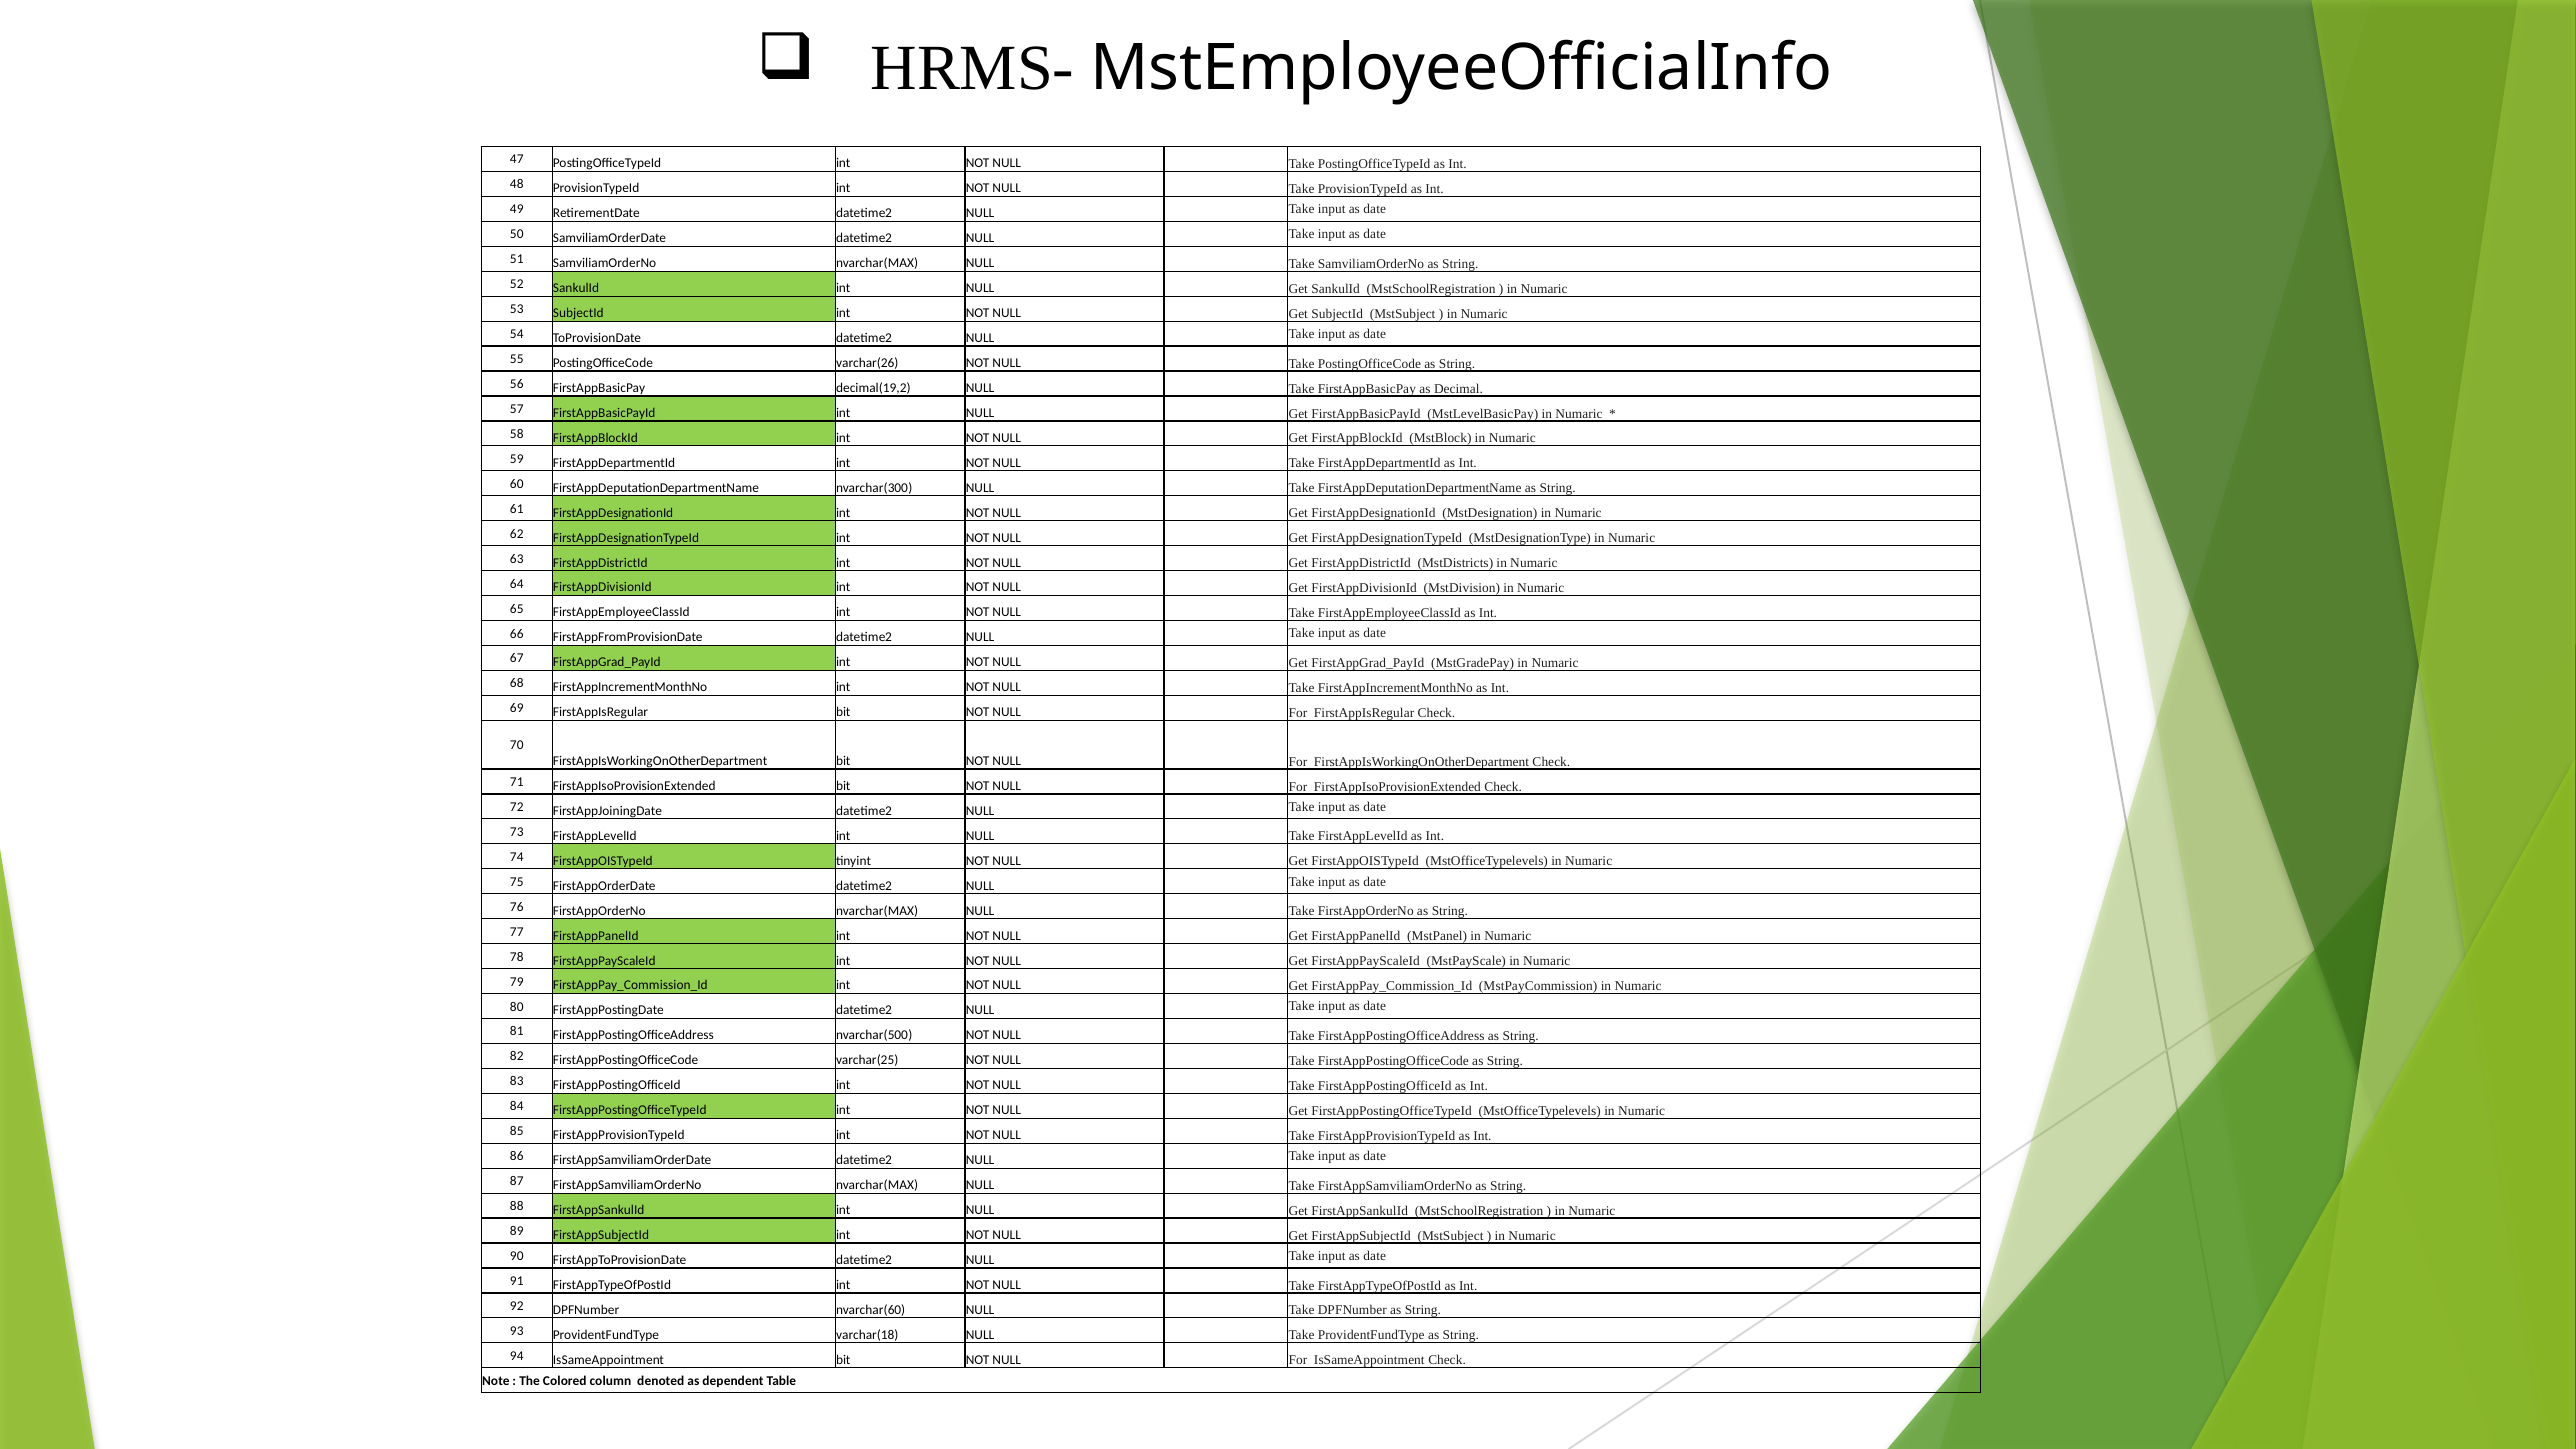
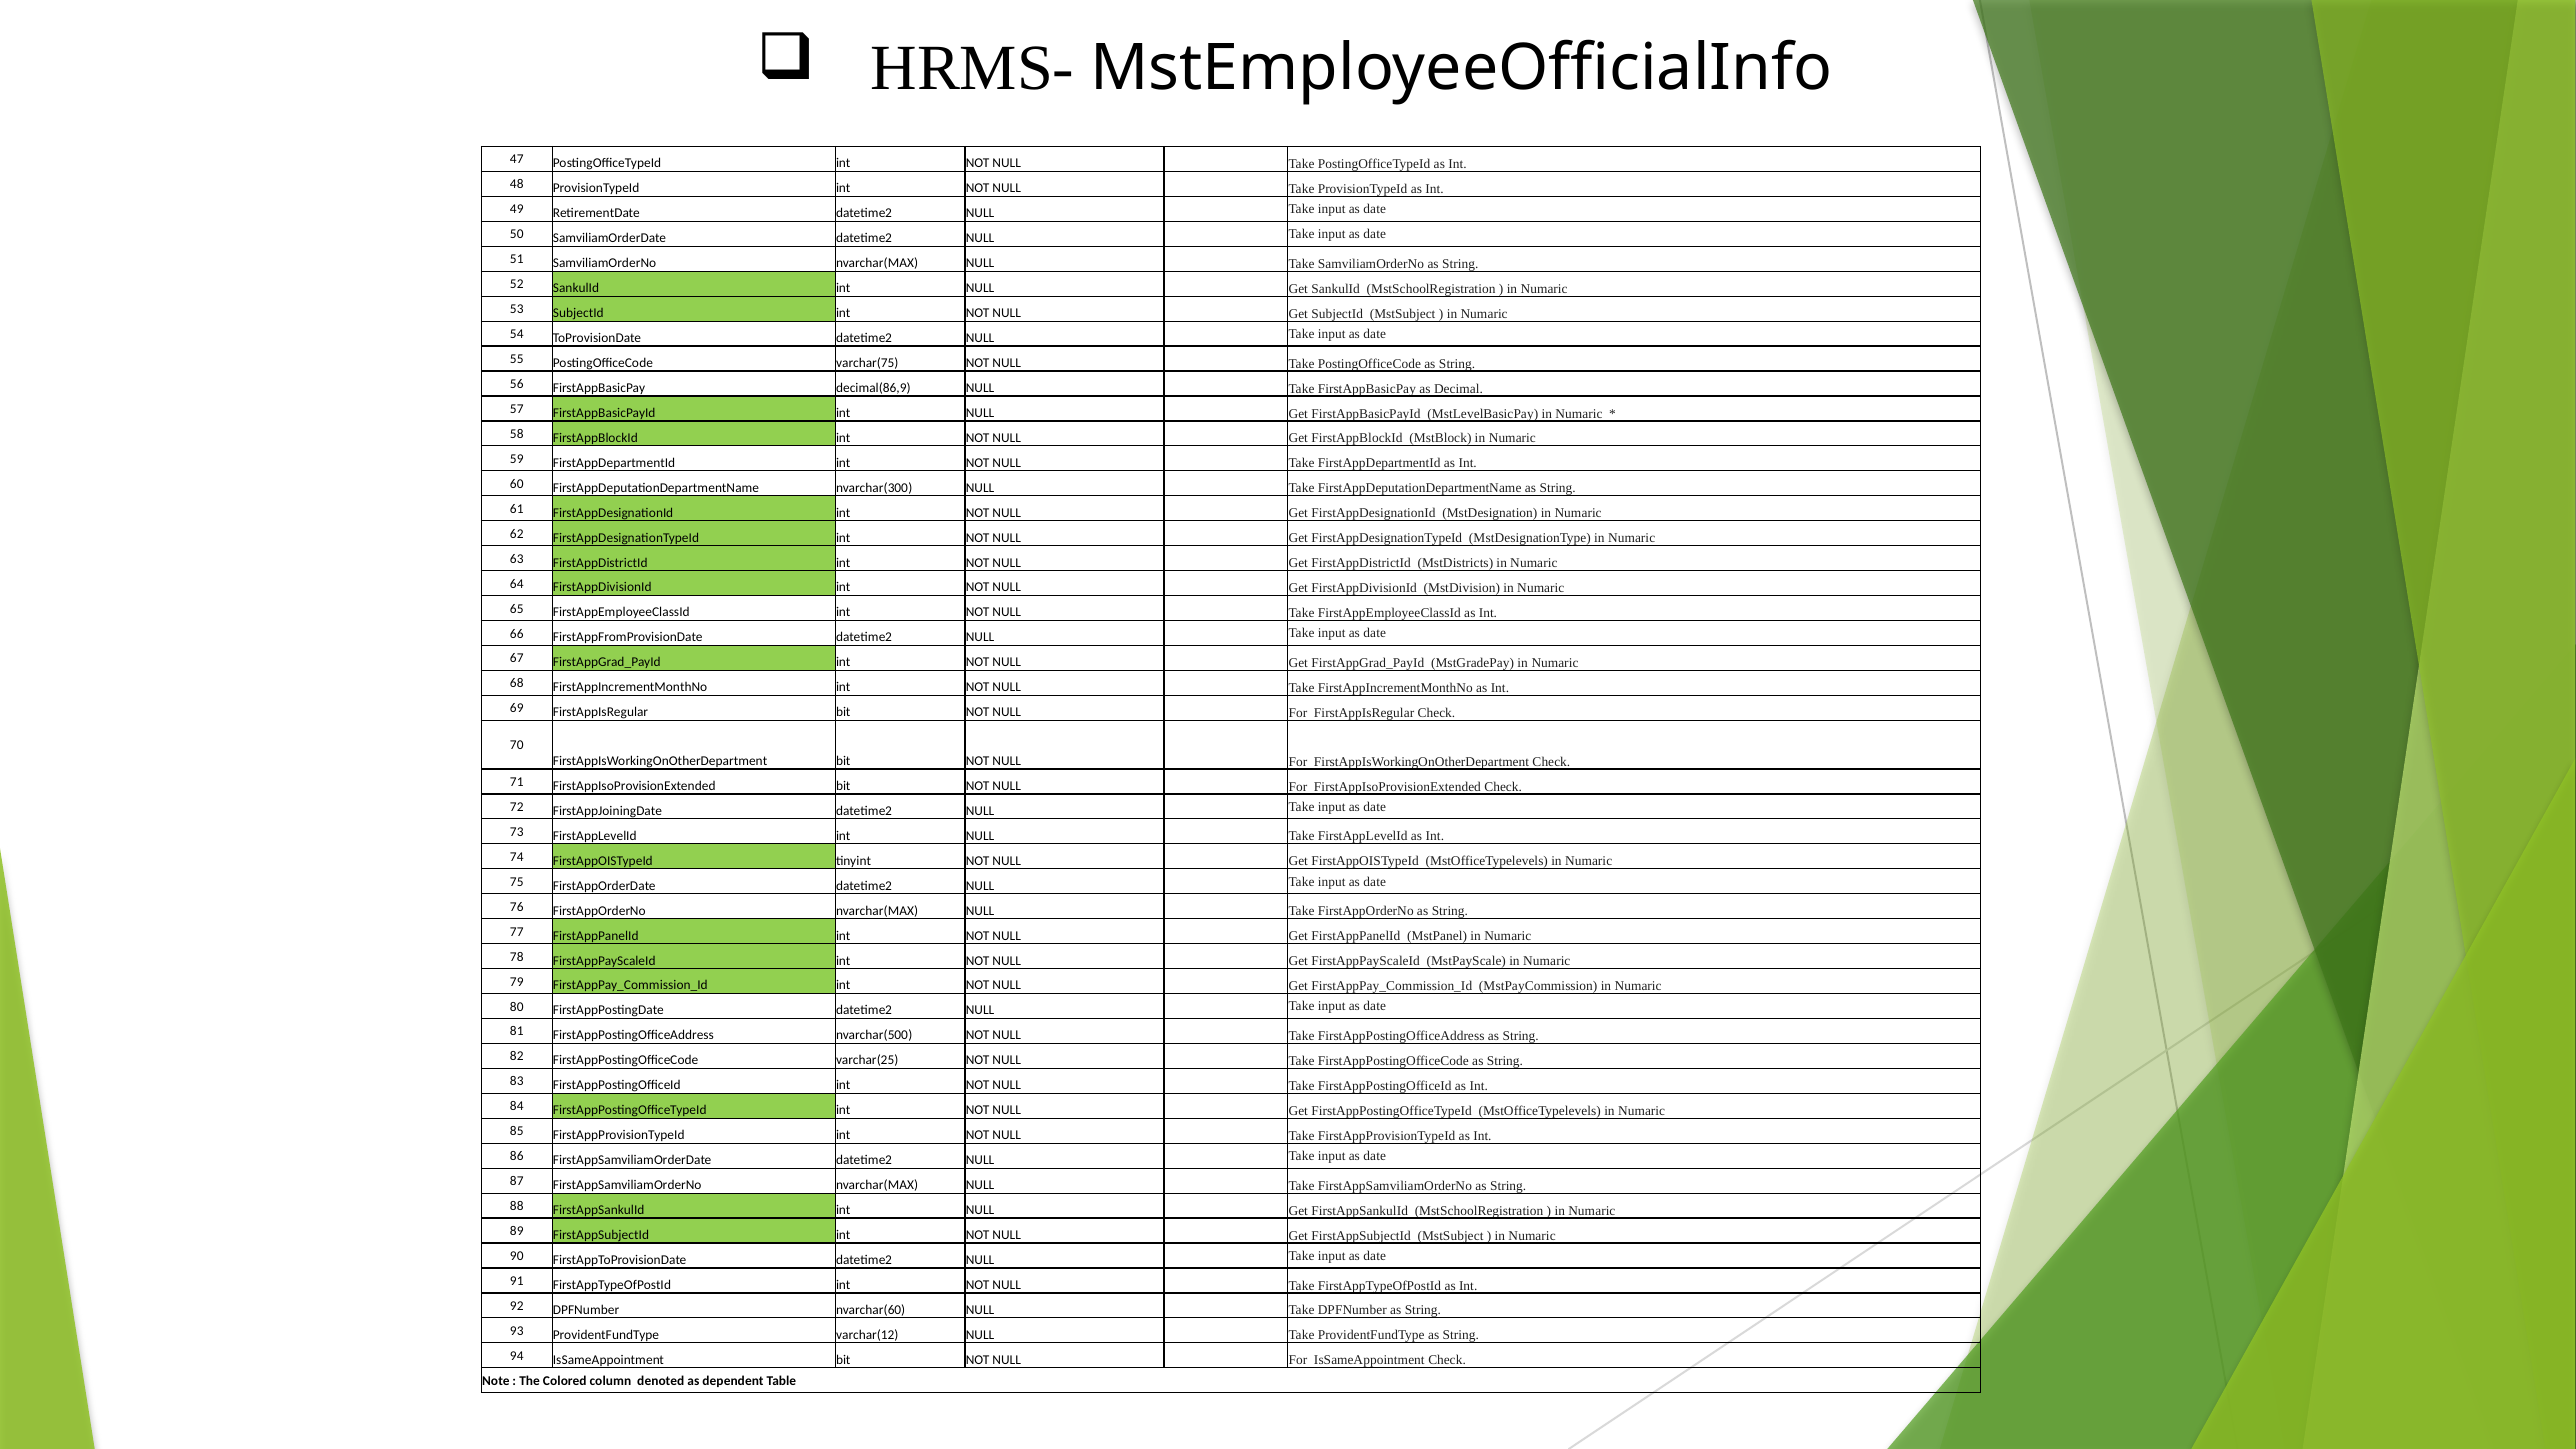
varchar(26: varchar(26 -> varchar(75 (867, 363)
decimal(19,2: decimal(19,2 -> decimal(86,9 (873, 388)
varchar(18: varchar(18 -> varchar(12 (867, 1335)
